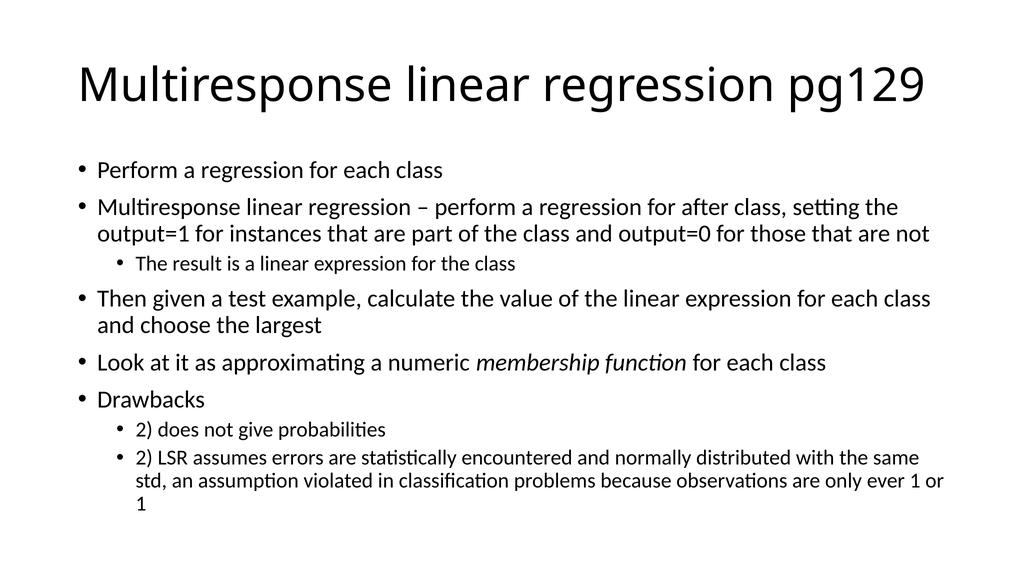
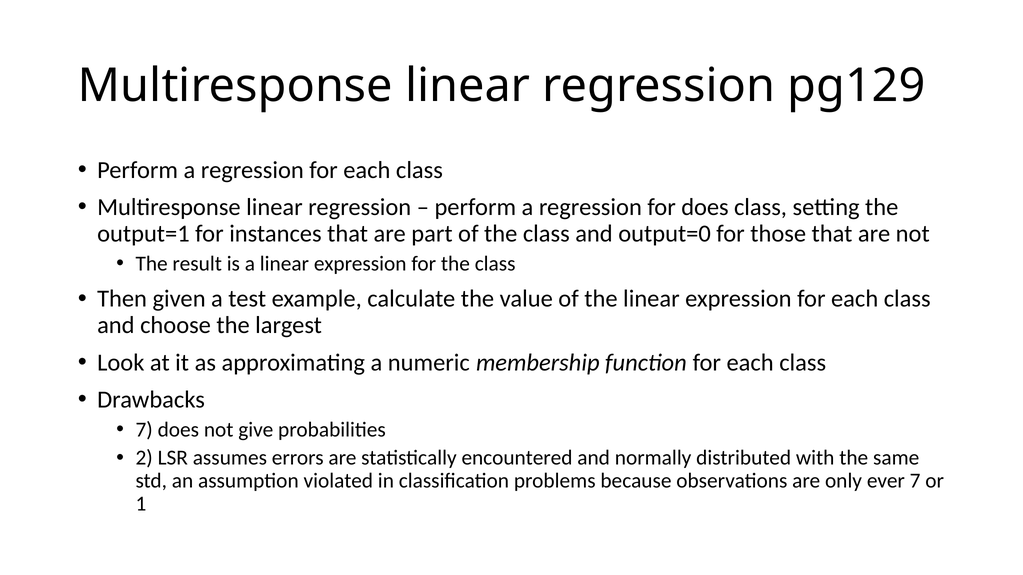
for after: after -> does (705, 207)
2: 2 -> 7 (144, 430)
ever 1: 1 -> 7 (915, 481)
